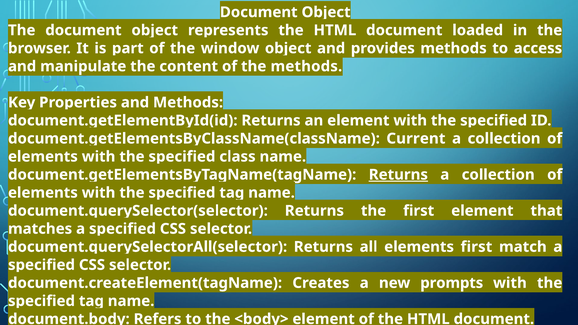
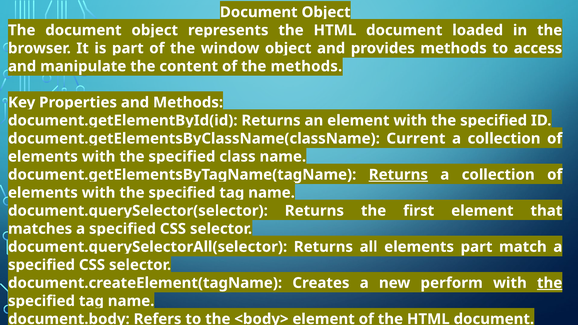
elements first: first -> part (477, 247)
prompts: prompts -> perform (452, 283)
the underline: none -> present (550, 283)
